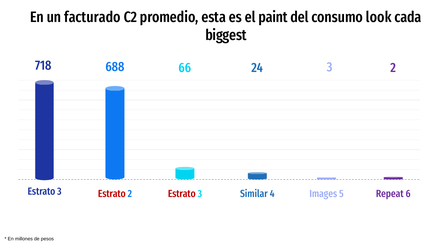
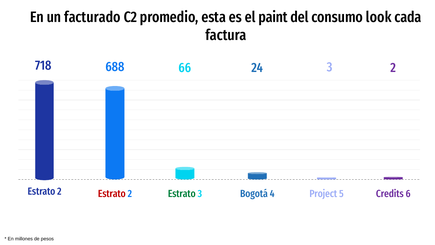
biggest: biggest -> factura (226, 35)
3: 3 -> 2 (59, 191)
Estrato colour: red -> green (182, 193)
Similar: Similar -> Bogotá (254, 193)
Images: Images -> Project (323, 193)
Repeat: Repeat -> Credits (390, 193)
